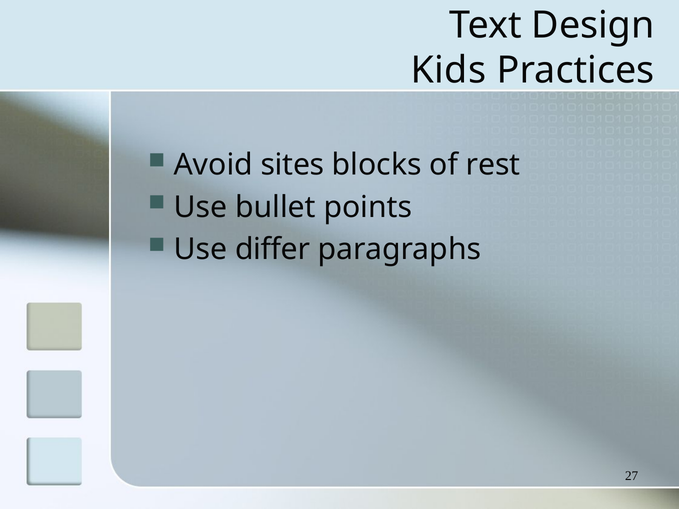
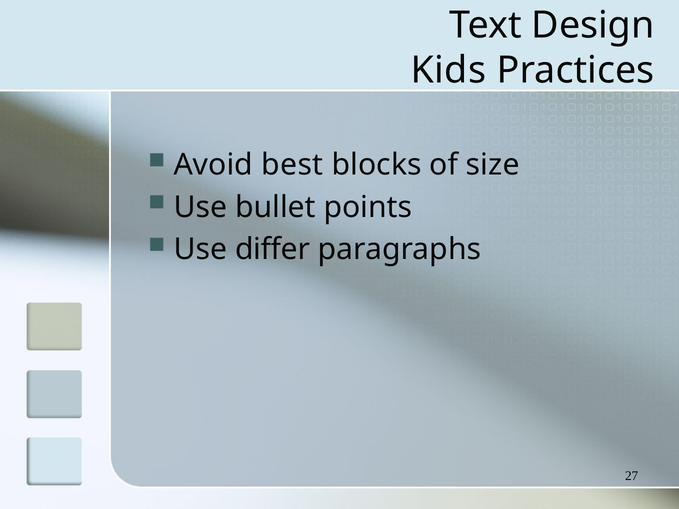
sites: sites -> best (292, 165)
rest: rest -> size (493, 165)
